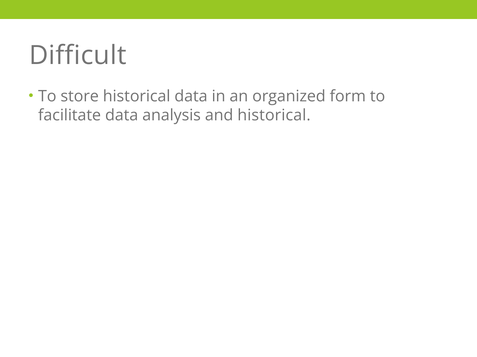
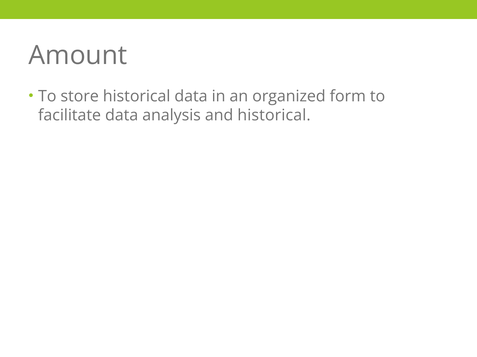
Difficult: Difficult -> Amount (78, 56)
